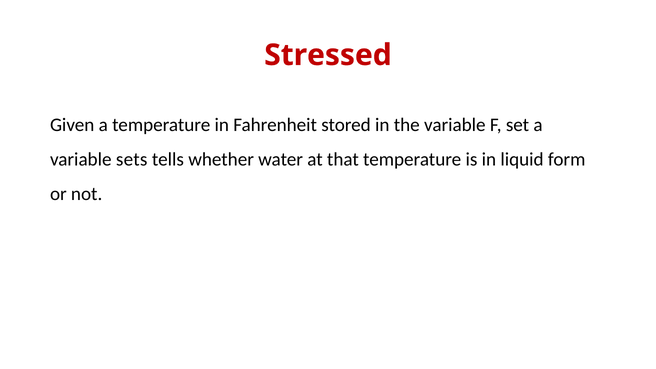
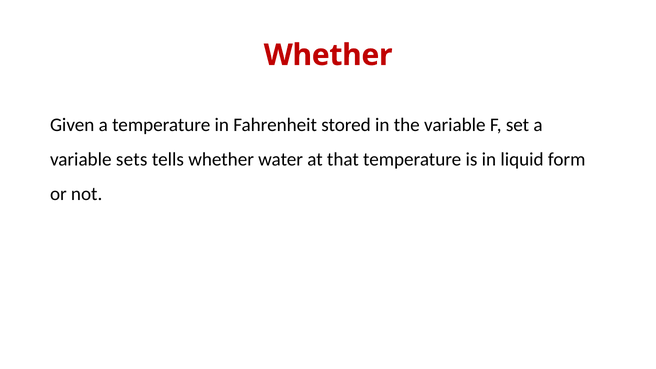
Stressed: Stressed -> Whether (328, 55)
